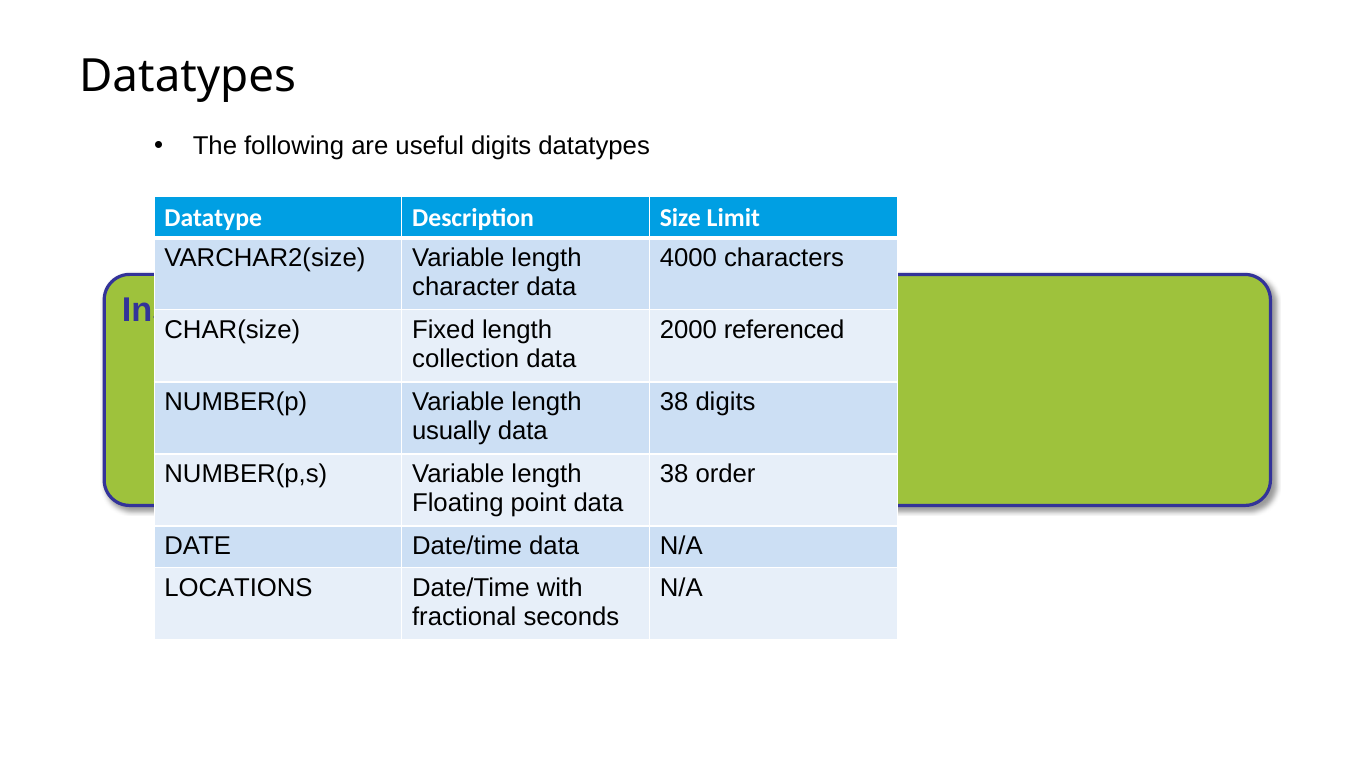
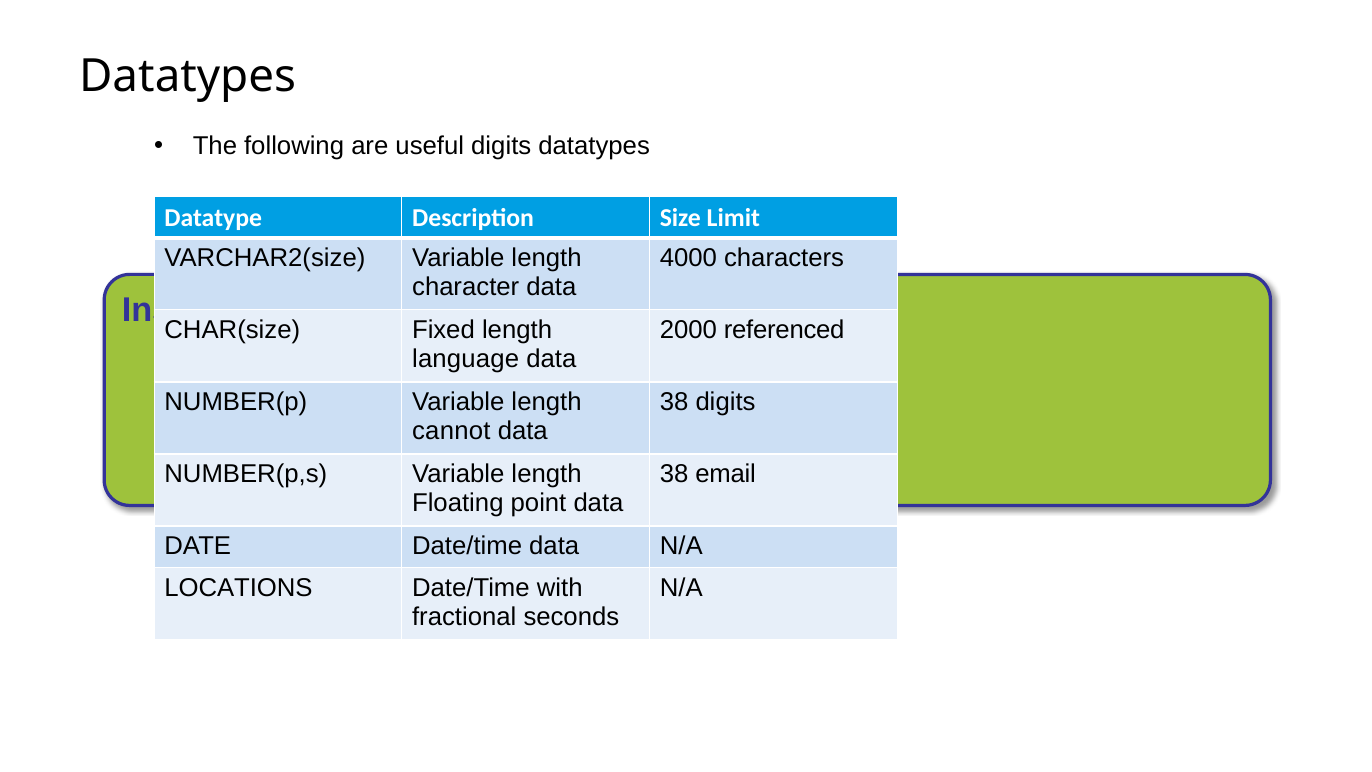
collection: collection -> language (466, 359)
usually: usually -> cannot (451, 431)
order: order -> email (726, 474)
